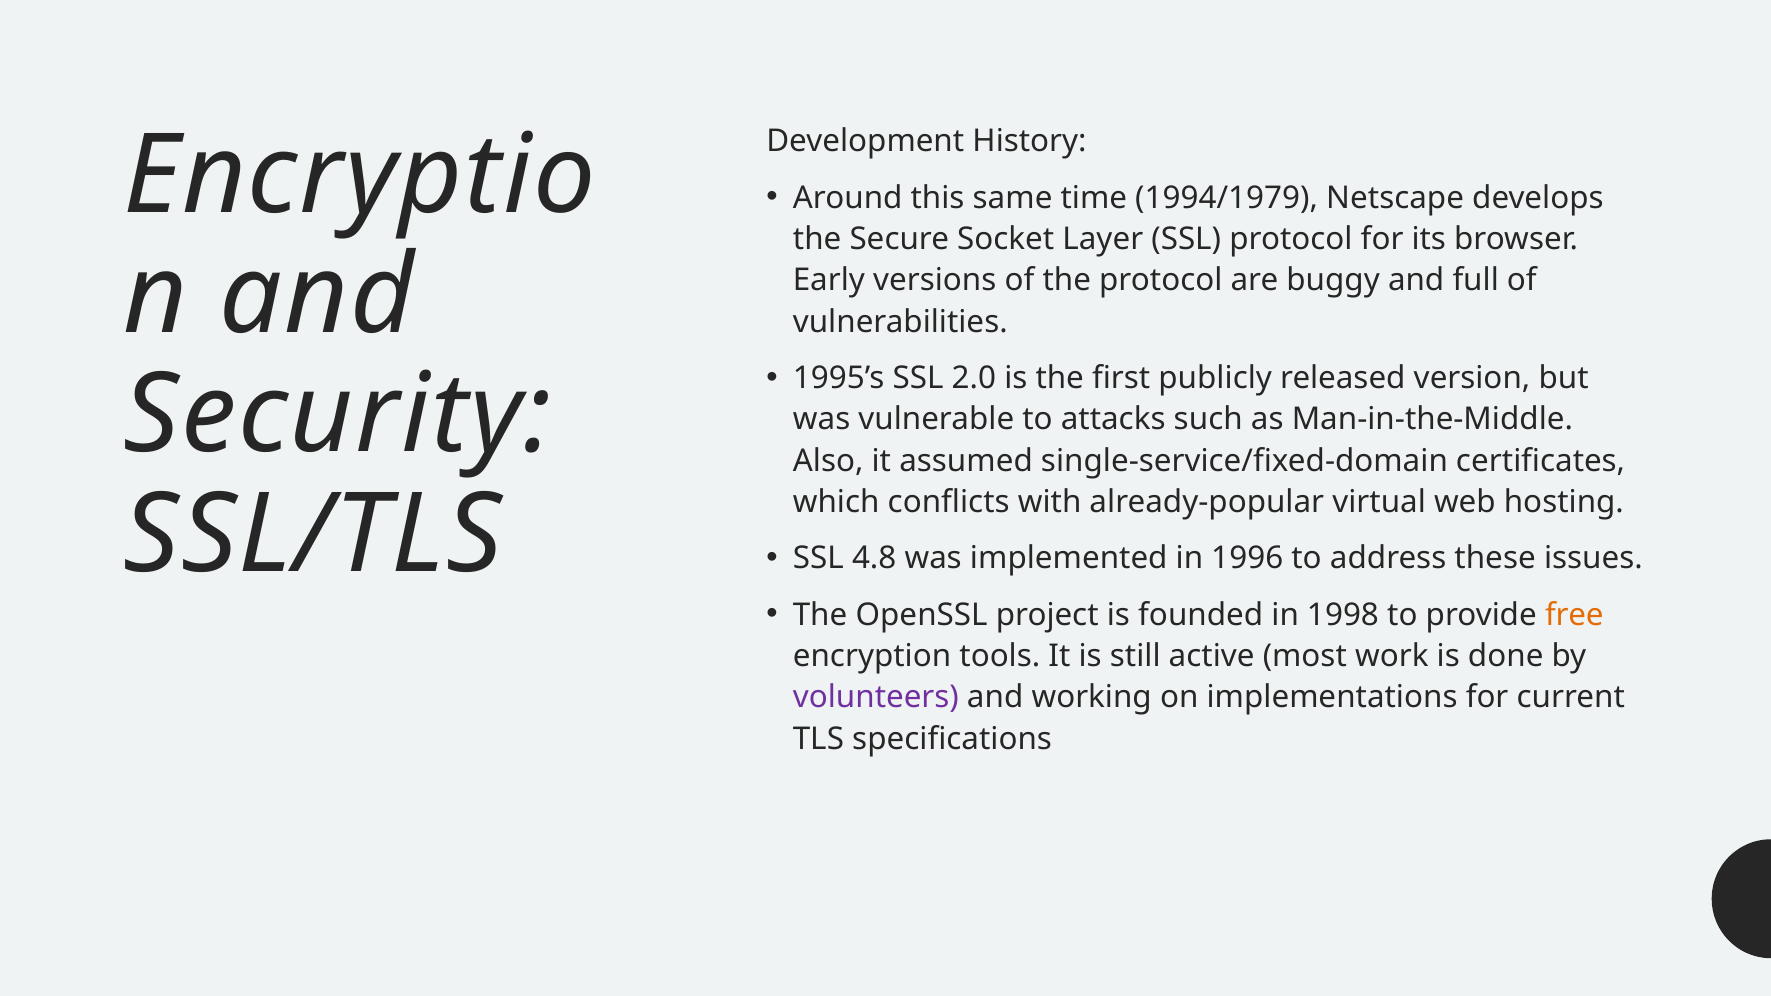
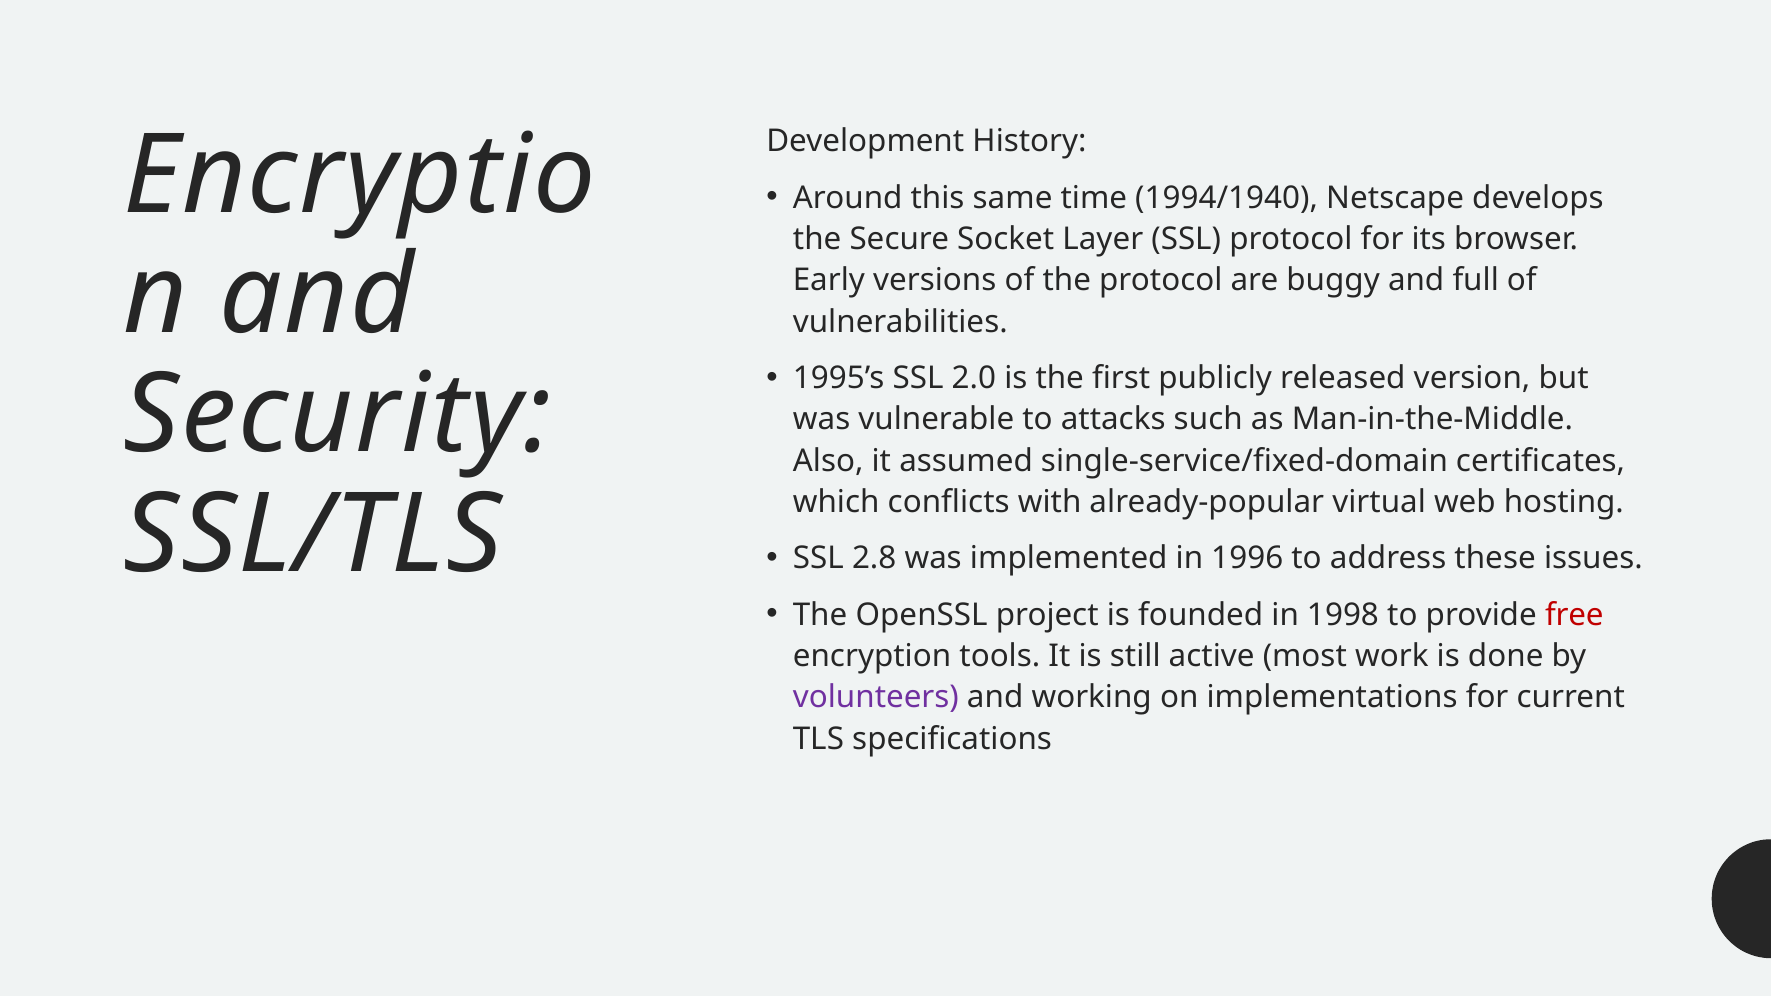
1994/1979: 1994/1979 -> 1994/1940 (1227, 198)
4.8: 4.8 -> 2.8 (874, 559)
free colour: orange -> red (1574, 615)
